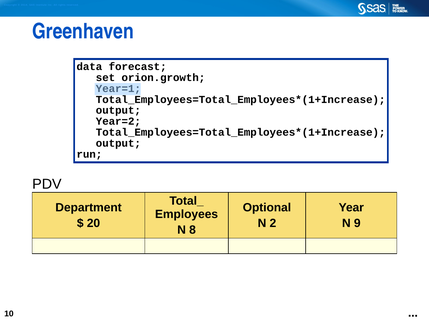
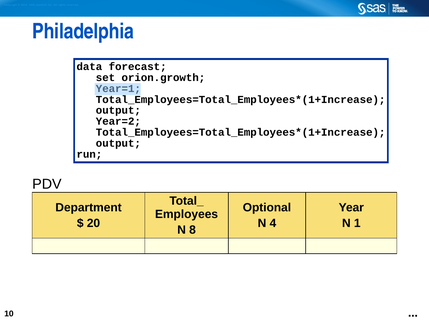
Greenhaven: Greenhaven -> Philadelphia (83, 31)
2: 2 -> 4 (273, 223)
9: 9 -> 1 (357, 223)
